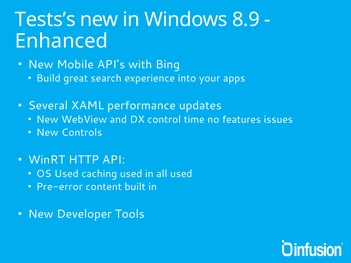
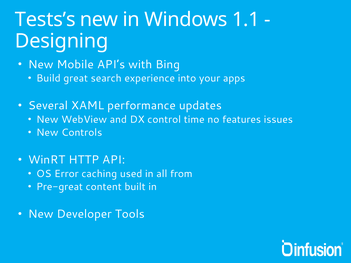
8.9: 8.9 -> 1.1 (246, 19)
Enhanced: Enhanced -> Designing (62, 41)
OS Used: Used -> Error (66, 174)
all used: used -> from (181, 174)
Pre-error: Pre-error -> Pre-great (60, 187)
